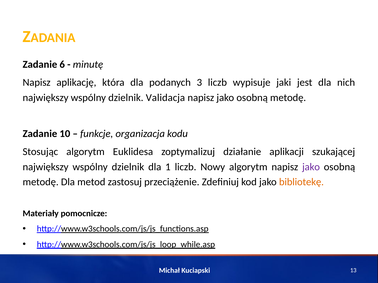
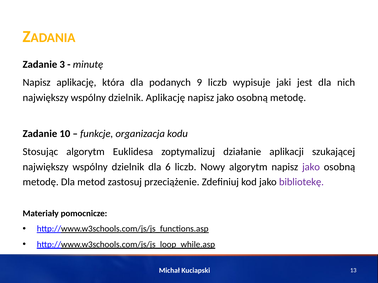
6: 6 -> 3 (62, 65)
3: 3 -> 9 (199, 83)
dzielnik Validacja: Validacja -> Aplikację (165, 98)
1: 1 -> 6 (168, 167)
bibliotekę colour: orange -> purple (301, 182)
